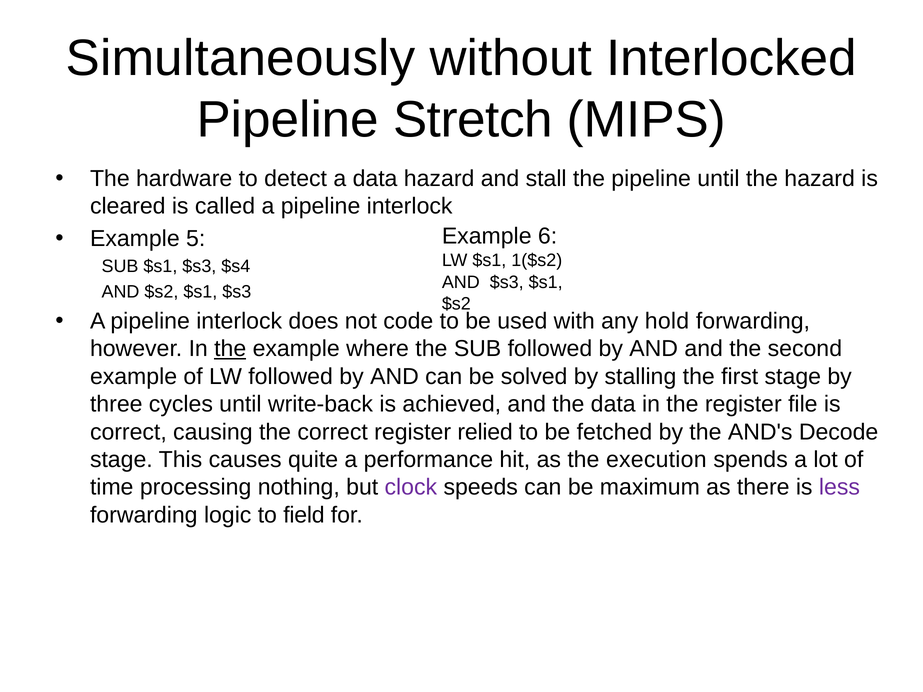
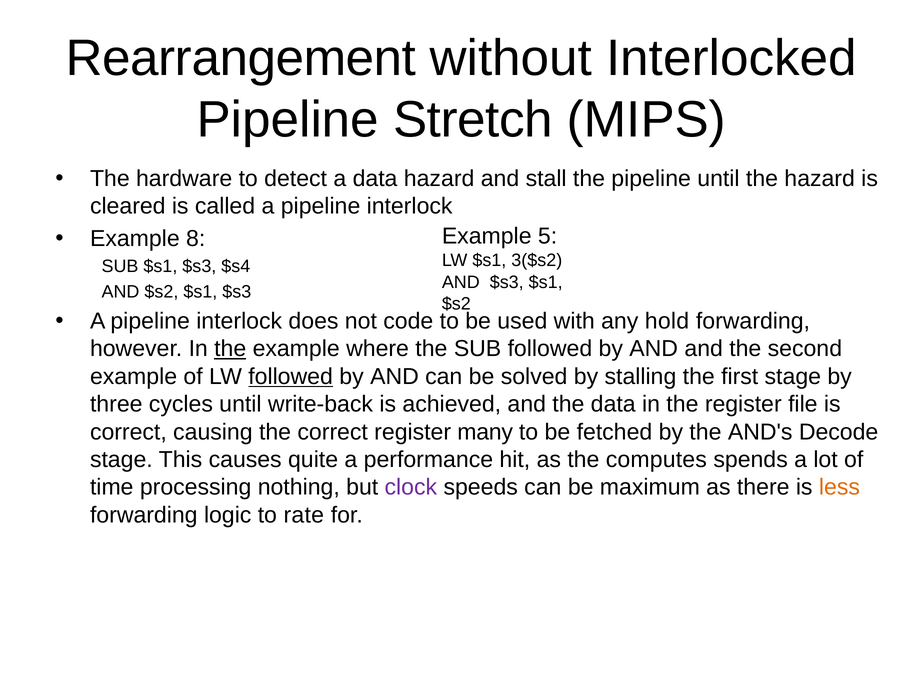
Simultaneously: Simultaneously -> Rearrangement (241, 58)
6: 6 -> 5 (548, 236)
5: 5 -> 8 (196, 239)
1($s2: 1($s2 -> 3($s2 (537, 261)
followed underline: none -> present (291, 377)
relied: relied -> many (485, 432)
execution: execution -> computes (656, 460)
less colour: purple -> orange (839, 487)
field: field -> rate (304, 515)
